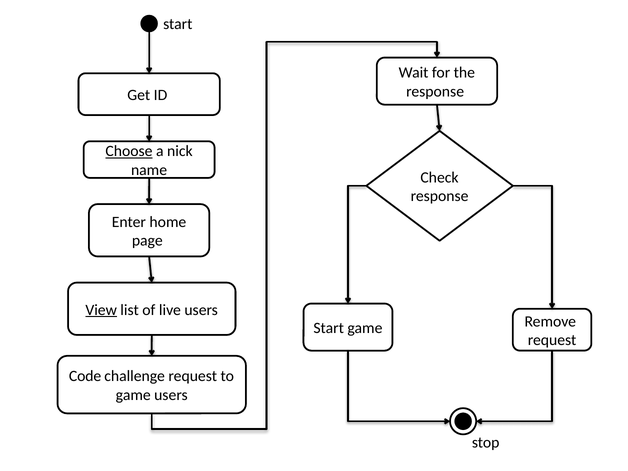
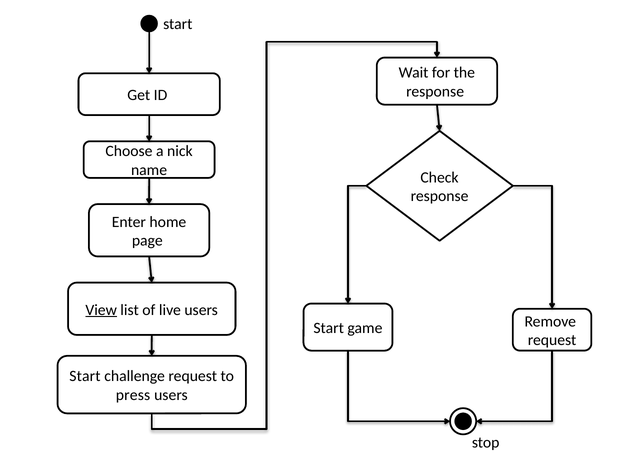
Choose underline: present -> none (129, 151)
Code: Code -> Start (85, 376)
game: game -> press (133, 395)
